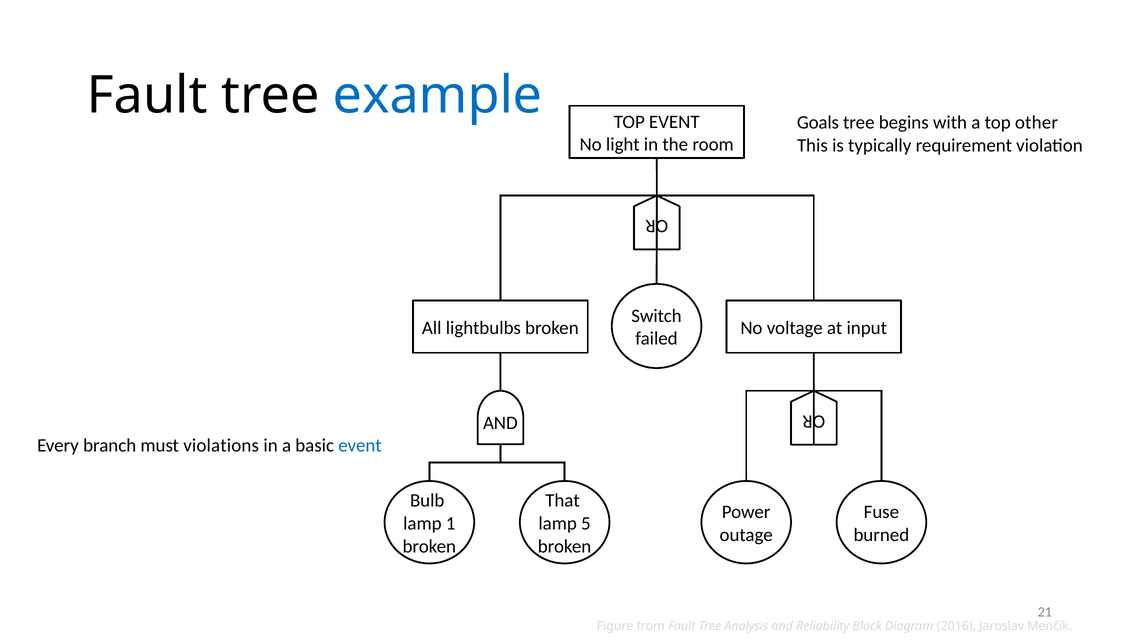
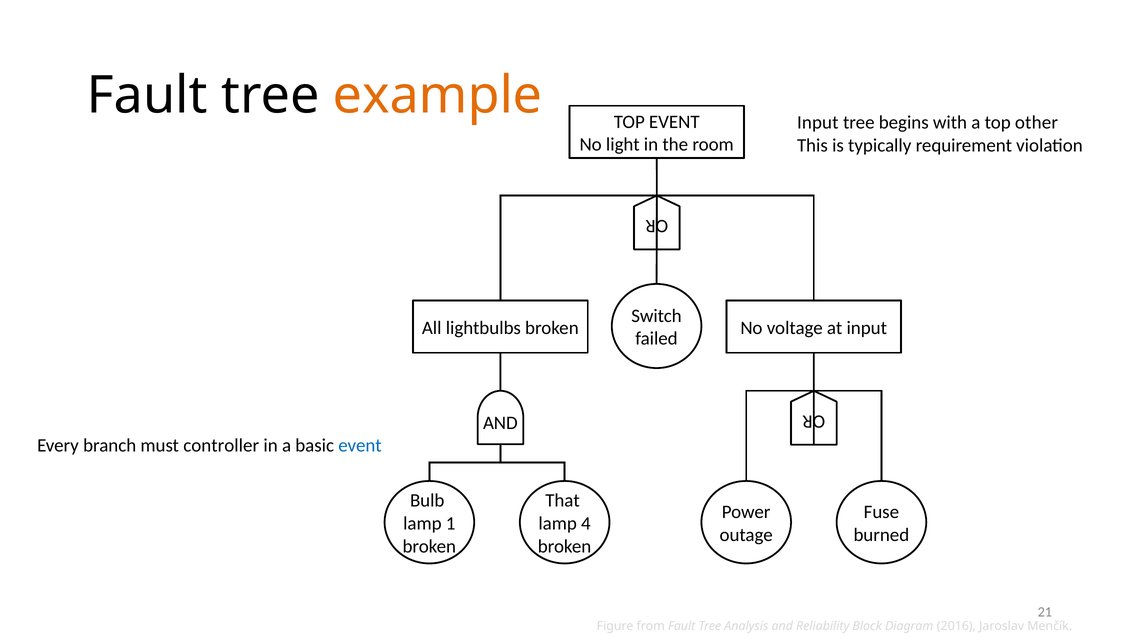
example colour: blue -> orange (438, 96)
Goals: Goals -> Input (818, 123)
violations: violations -> controller (221, 445)
5: 5 -> 4 (586, 523)
